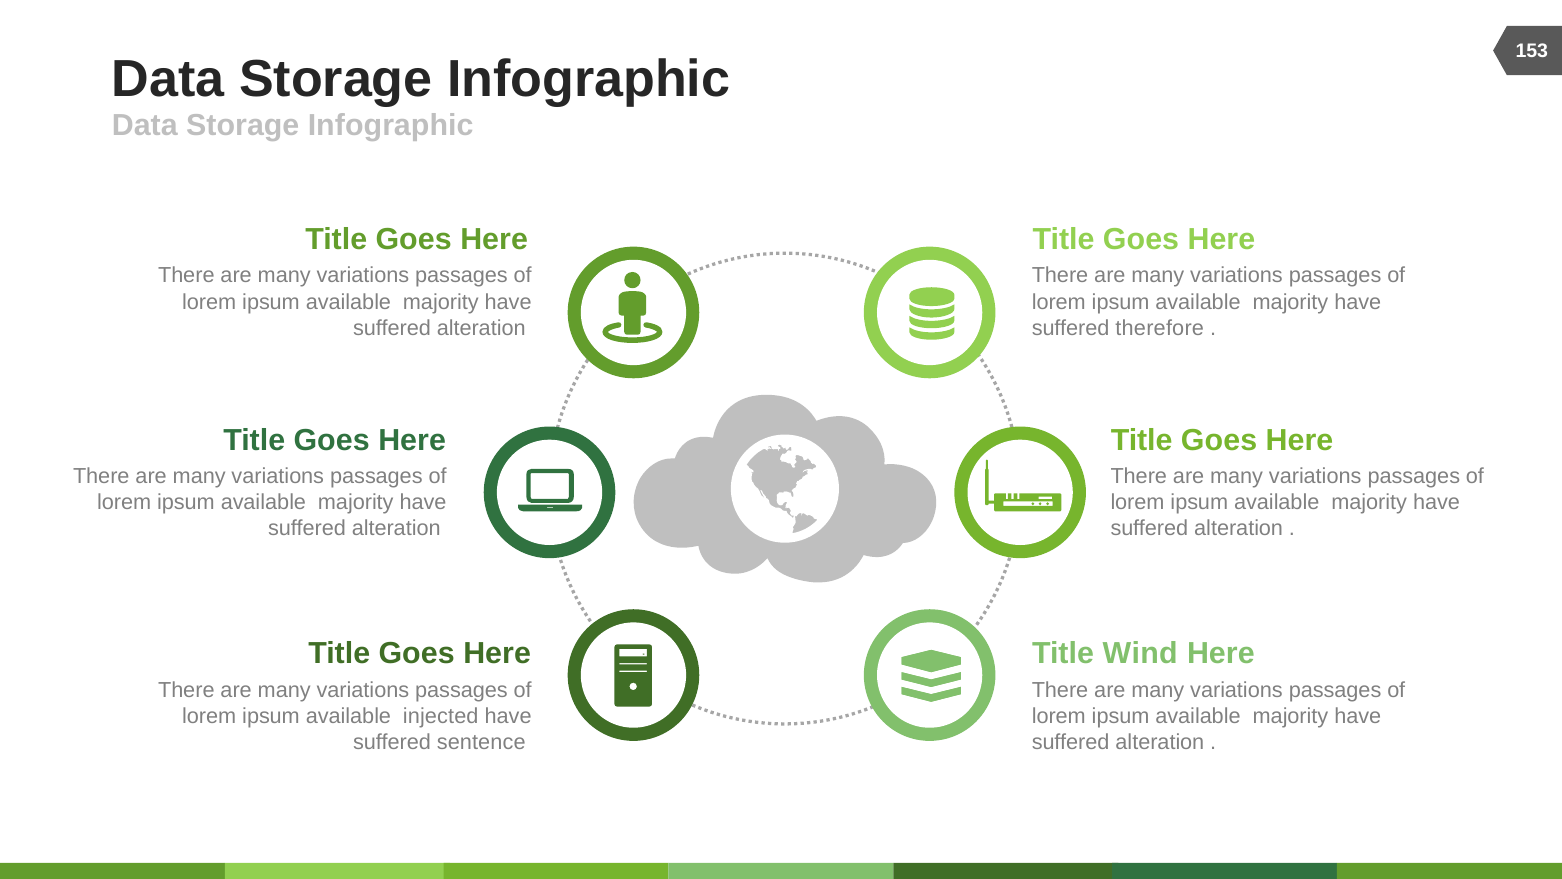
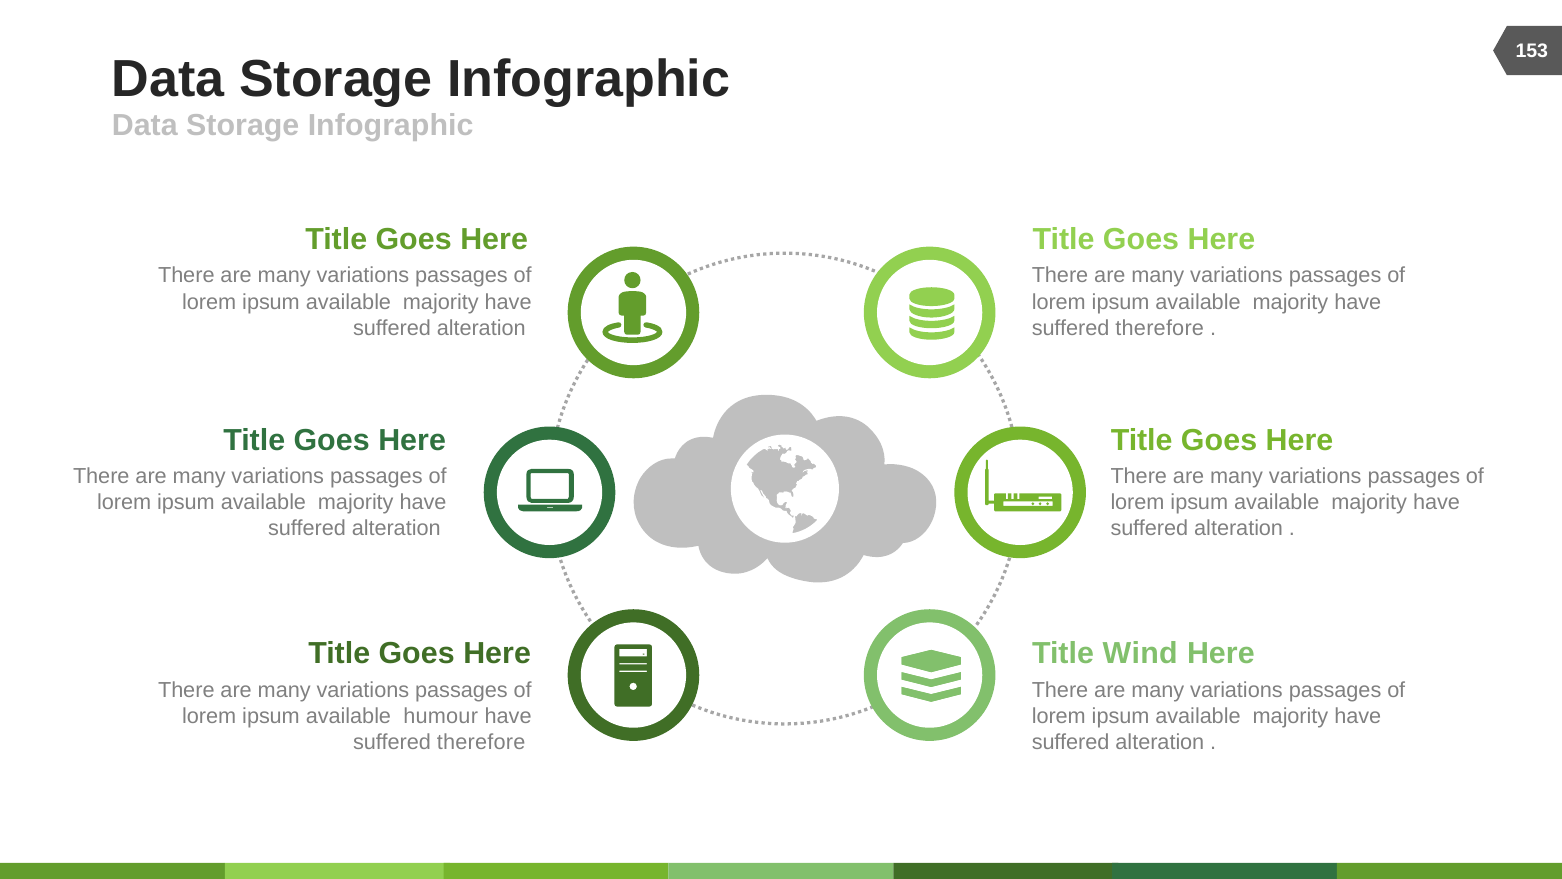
injected: injected -> humour (441, 716)
sentence: sentence -> therefore (481, 742)
